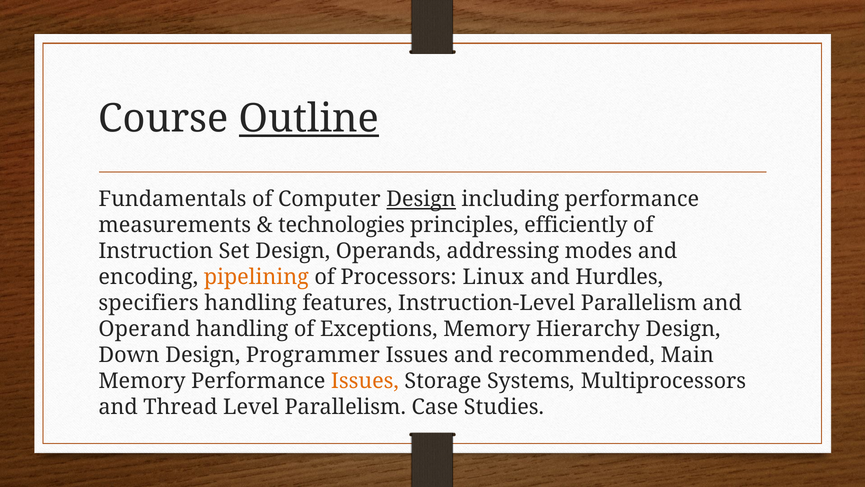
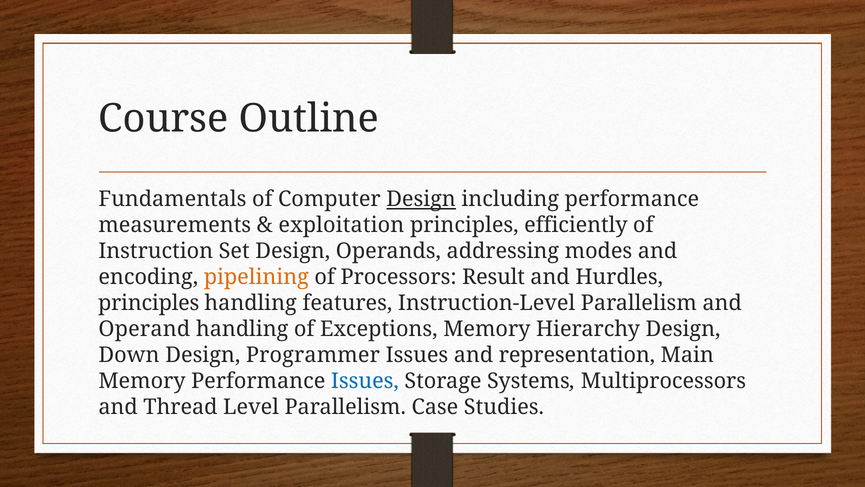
Outline underline: present -> none (309, 119)
technologies: technologies -> exploitation (341, 225)
Linux: Linux -> Result (494, 277)
specifiers: specifiers -> principles (149, 303)
recommended: recommended -> representation (577, 355)
Issues colour: orange -> blue (365, 381)
